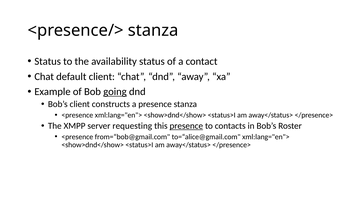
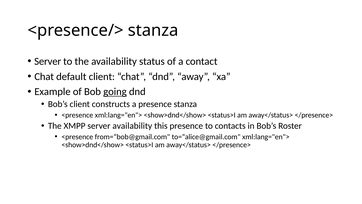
Status: Status -> Server (48, 61)
server requesting: requesting -> availability (132, 126)
presence underline: present -> none (186, 126)
